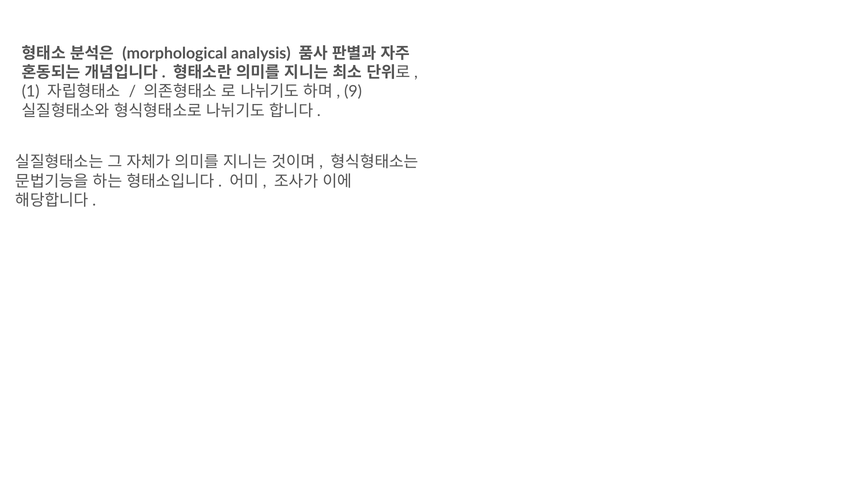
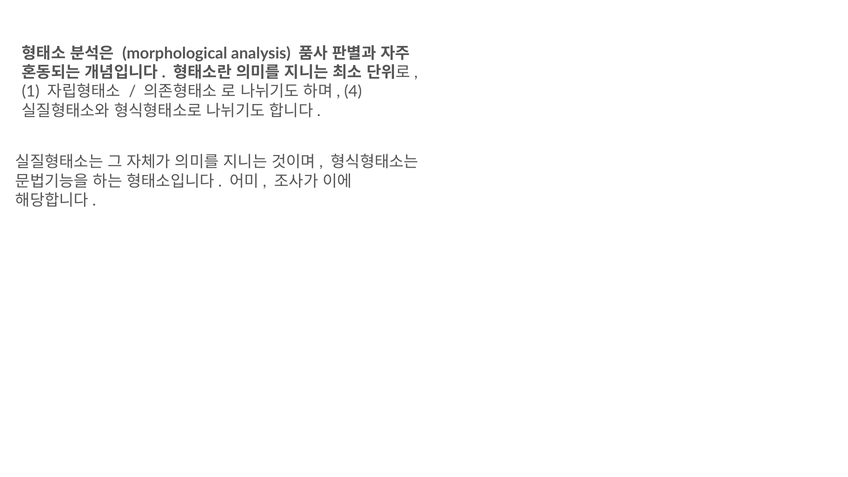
9: 9 -> 4 (353, 92)
